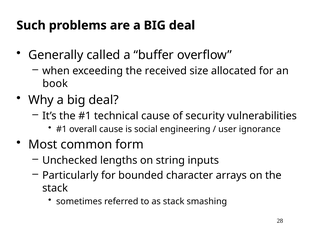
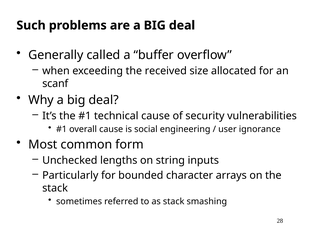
book: book -> scanf (55, 83)
